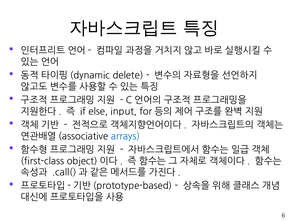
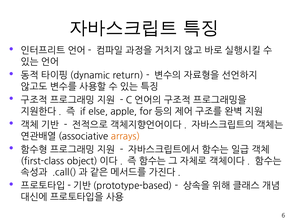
delete: delete -> return (128, 75)
input: input -> apple (124, 111)
arrays colour: blue -> orange (125, 136)
